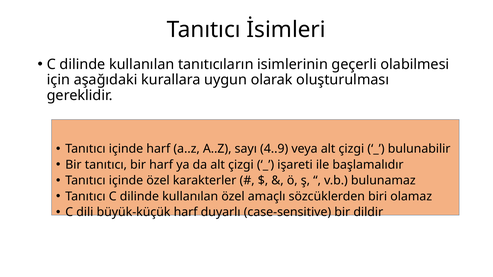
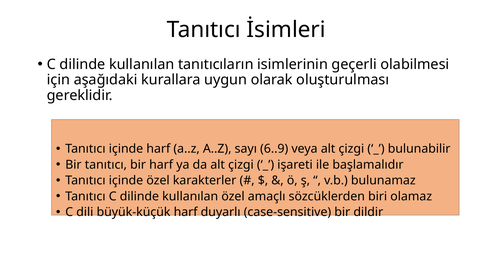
4..9: 4..9 -> 6..9 (274, 149)
